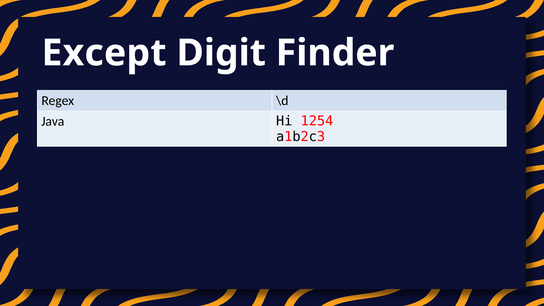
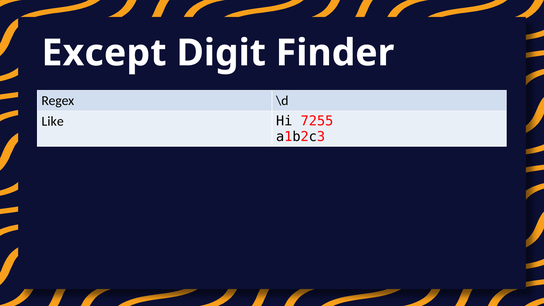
Java: Java -> Like (53, 121)
1254: 1254 -> 7255 (317, 121)
